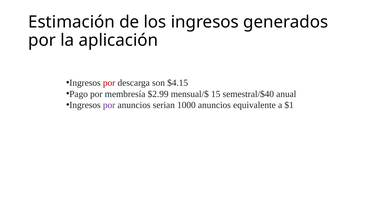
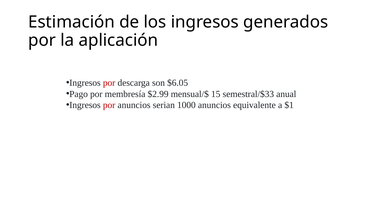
$4.15: $4.15 -> $6.05 (178, 83)
semestral/$40: semestral/$40 -> semestral/$33 (248, 94)
por colour: purple -> red (109, 105)
